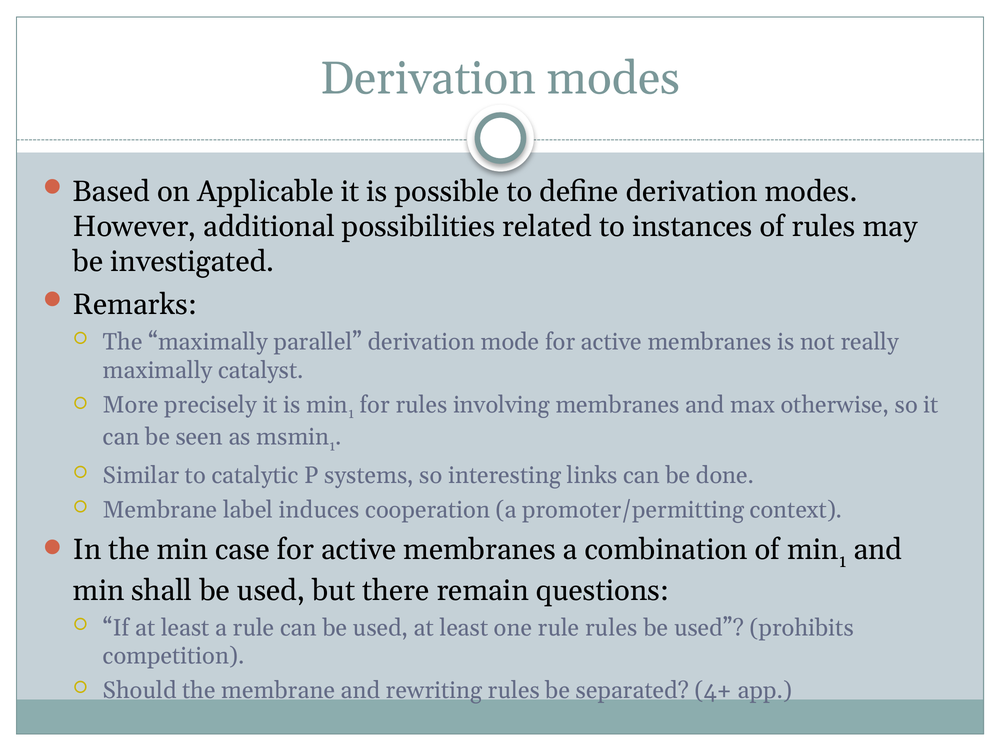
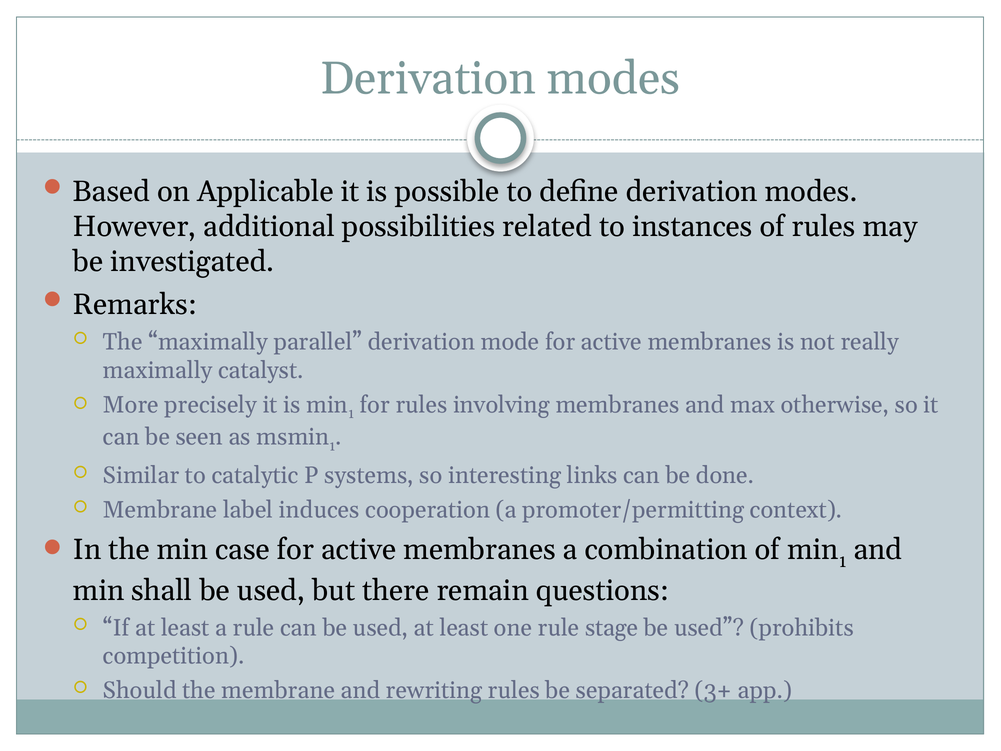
rule rules: rules -> stage (612, 628)
4+: 4+ -> 3+ (713, 690)
